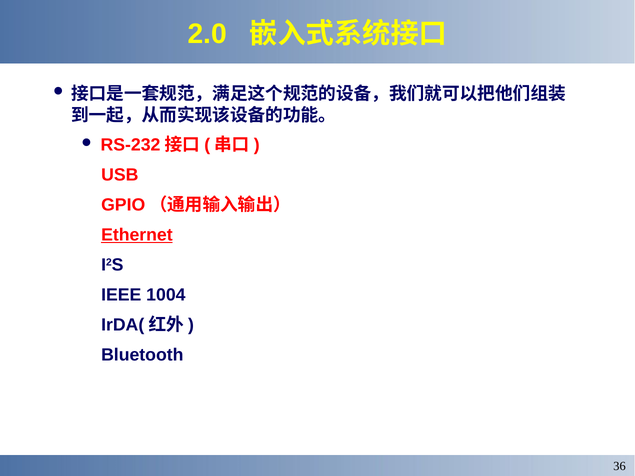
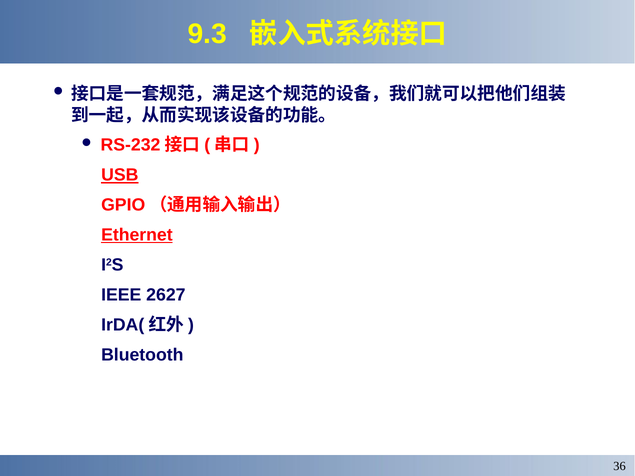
2.0: 2.0 -> 9.3 (207, 34)
USB underline: none -> present (120, 175)
1004: 1004 -> 2627 (166, 295)
